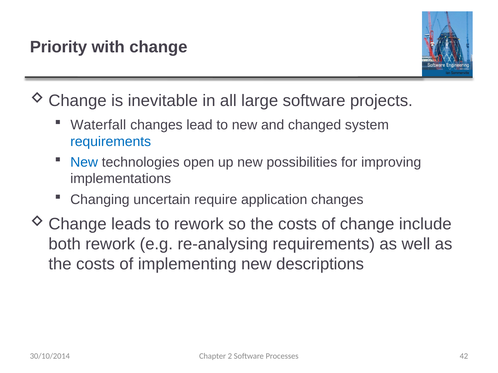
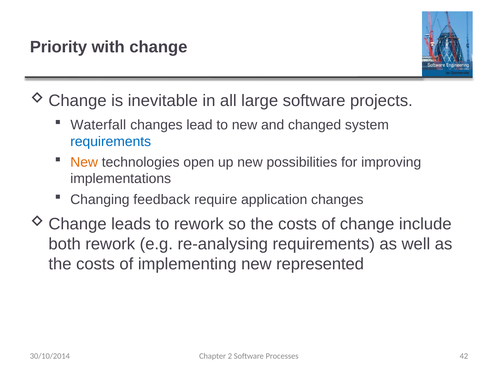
New colour: blue -> orange (84, 162)
uncertain: uncertain -> feedback (162, 200)
descriptions: descriptions -> represented (320, 264)
